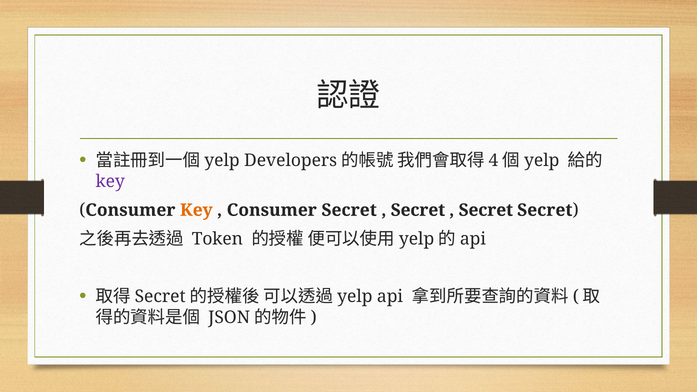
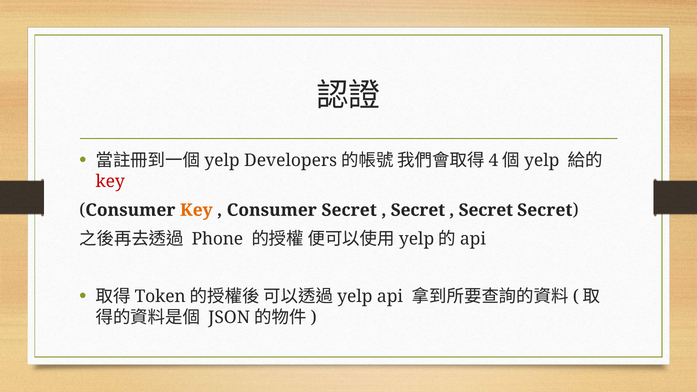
key colour: purple -> red (110, 181)
Token: Token -> Phone (217, 239)
Secret: Secret -> Token (160, 296)
